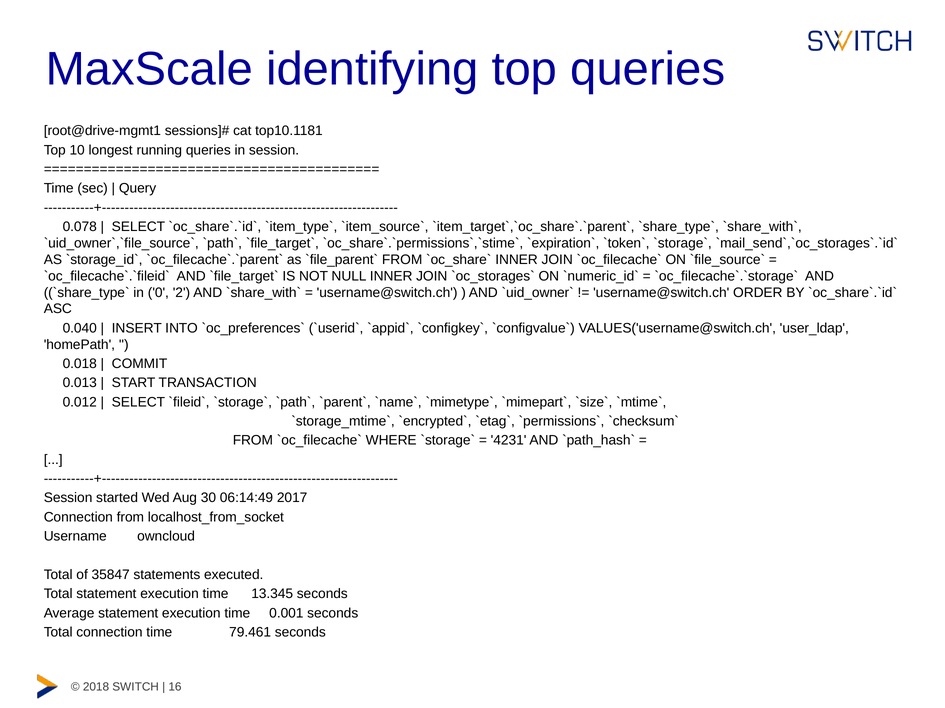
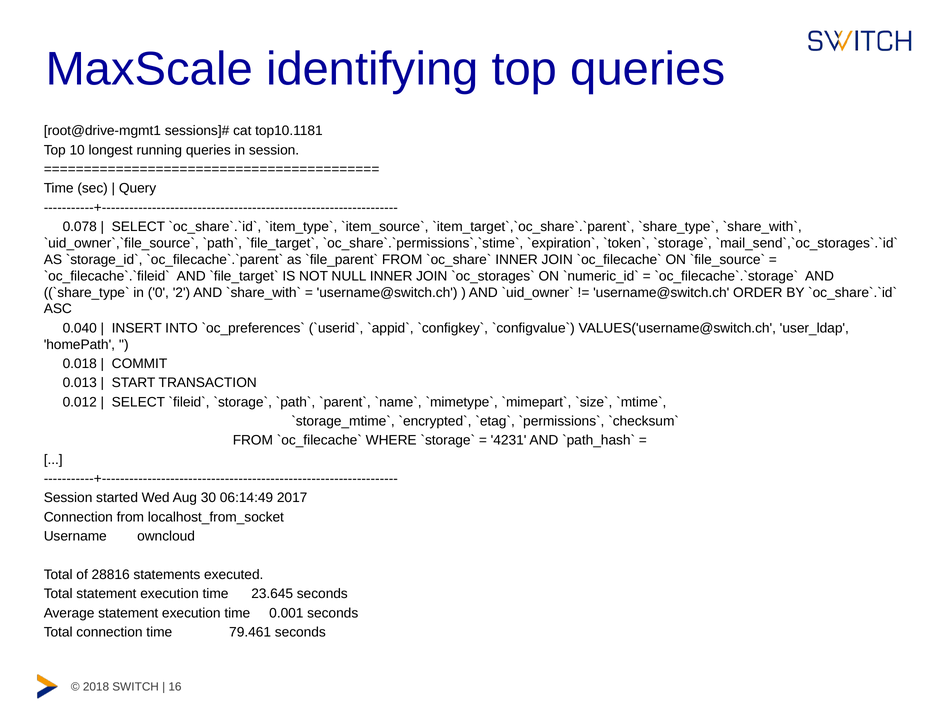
35847: 35847 -> 28816 (111, 575)
13.345: 13.345 -> 23.645 (272, 594)
